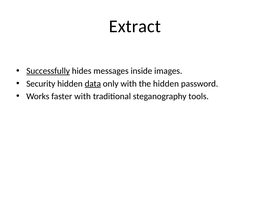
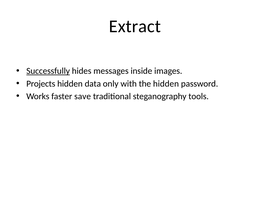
Security: Security -> Projects (41, 83)
data underline: present -> none (93, 83)
faster with: with -> save (83, 96)
